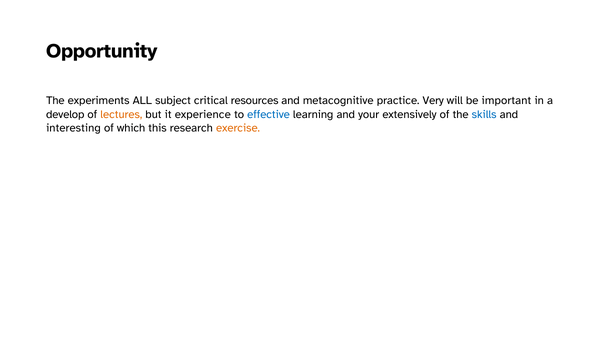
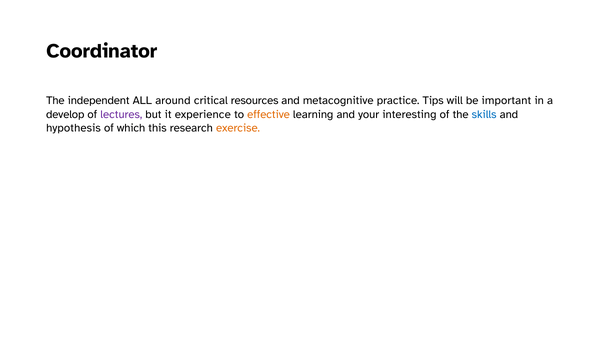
Opportunity: Opportunity -> Coordinator (102, 51)
experiments: experiments -> independent (99, 100)
subject: subject -> around (173, 100)
Very: Very -> Tips (433, 100)
lectures colour: orange -> purple (121, 114)
effective colour: blue -> orange (269, 114)
extensively: extensively -> interesting (409, 114)
interesting: interesting -> hypothesis (73, 128)
